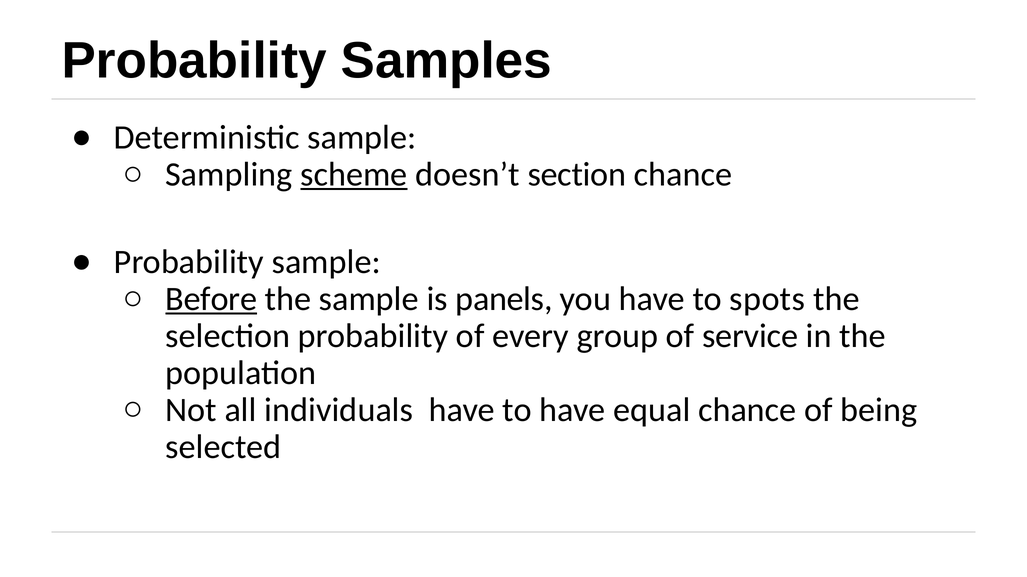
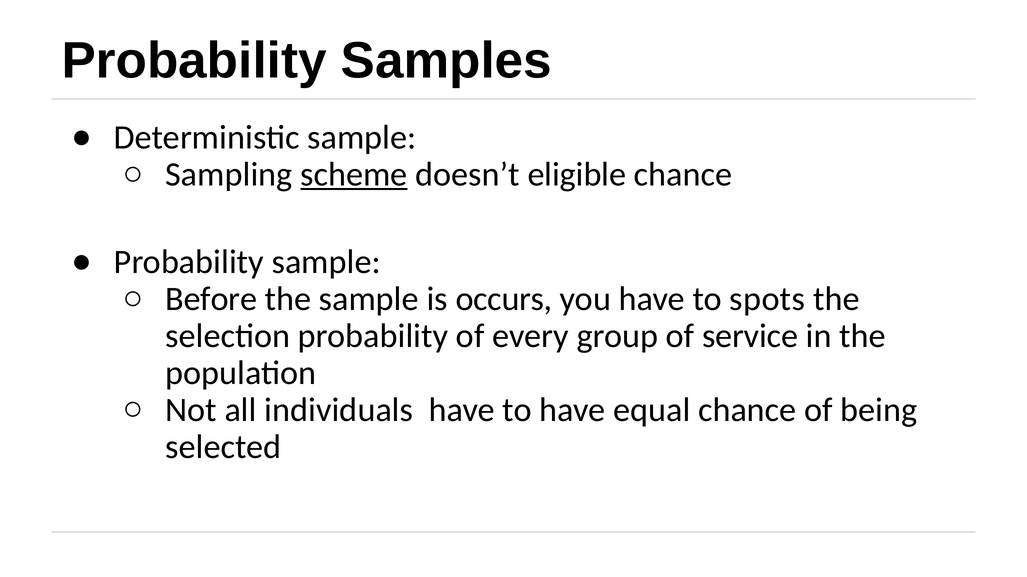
section: section -> eligible (577, 175)
Before underline: present -> none (211, 299)
panels: panels -> occurs (504, 299)
